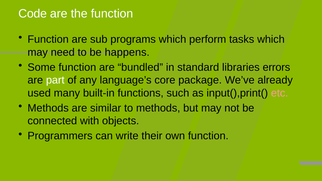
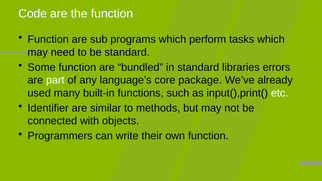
be happens: happens -> standard (127, 52)
etc colour: pink -> white (280, 93)
Methods: Methods -> Identifier (48, 108)
